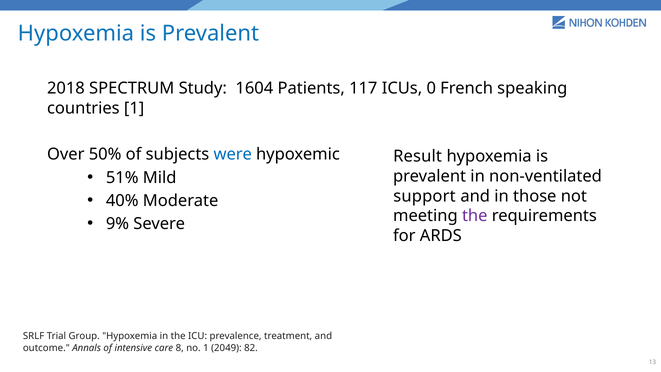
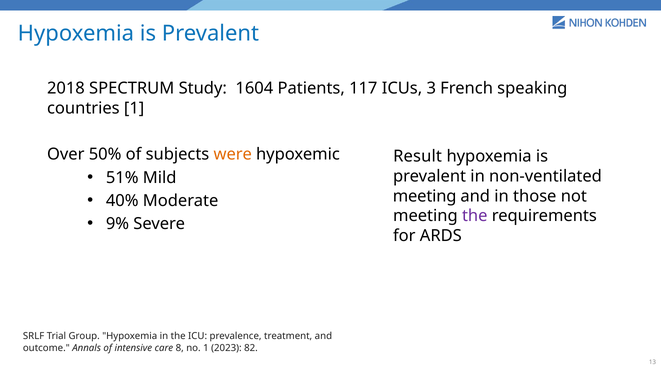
0: 0 -> 3 (431, 88)
were colour: blue -> orange (233, 154)
support: support -> meeting (425, 196)
2049: 2049 -> 2023 (226, 348)
